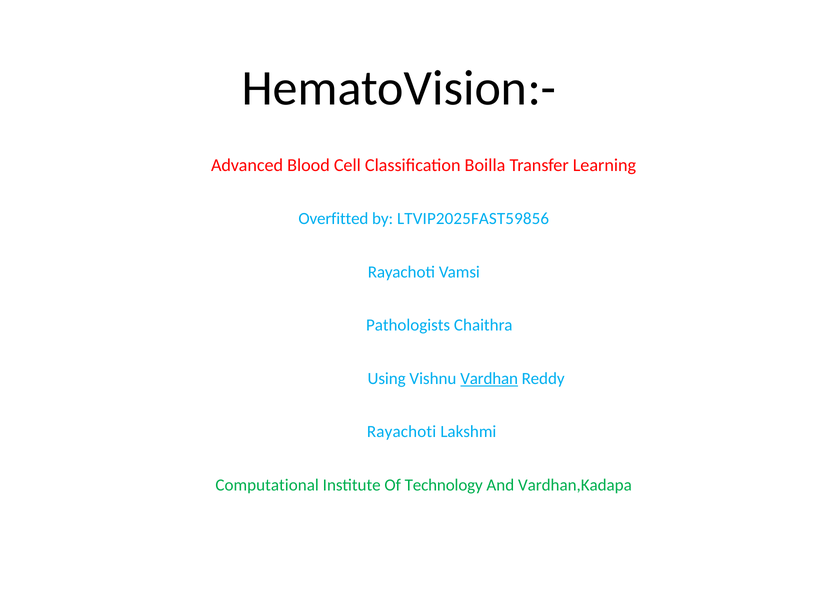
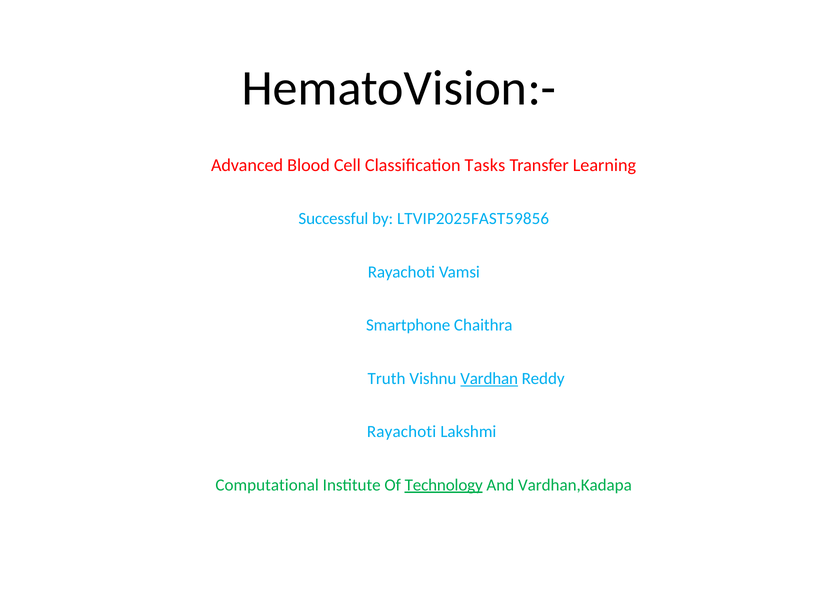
Boilla: Boilla -> Tasks (485, 165)
Overfitted: Overfitted -> Successful (333, 219)
Pathologists: Pathologists -> Smartphone (408, 325)
Using: Using -> Truth (387, 378)
Technology underline: none -> present (444, 485)
